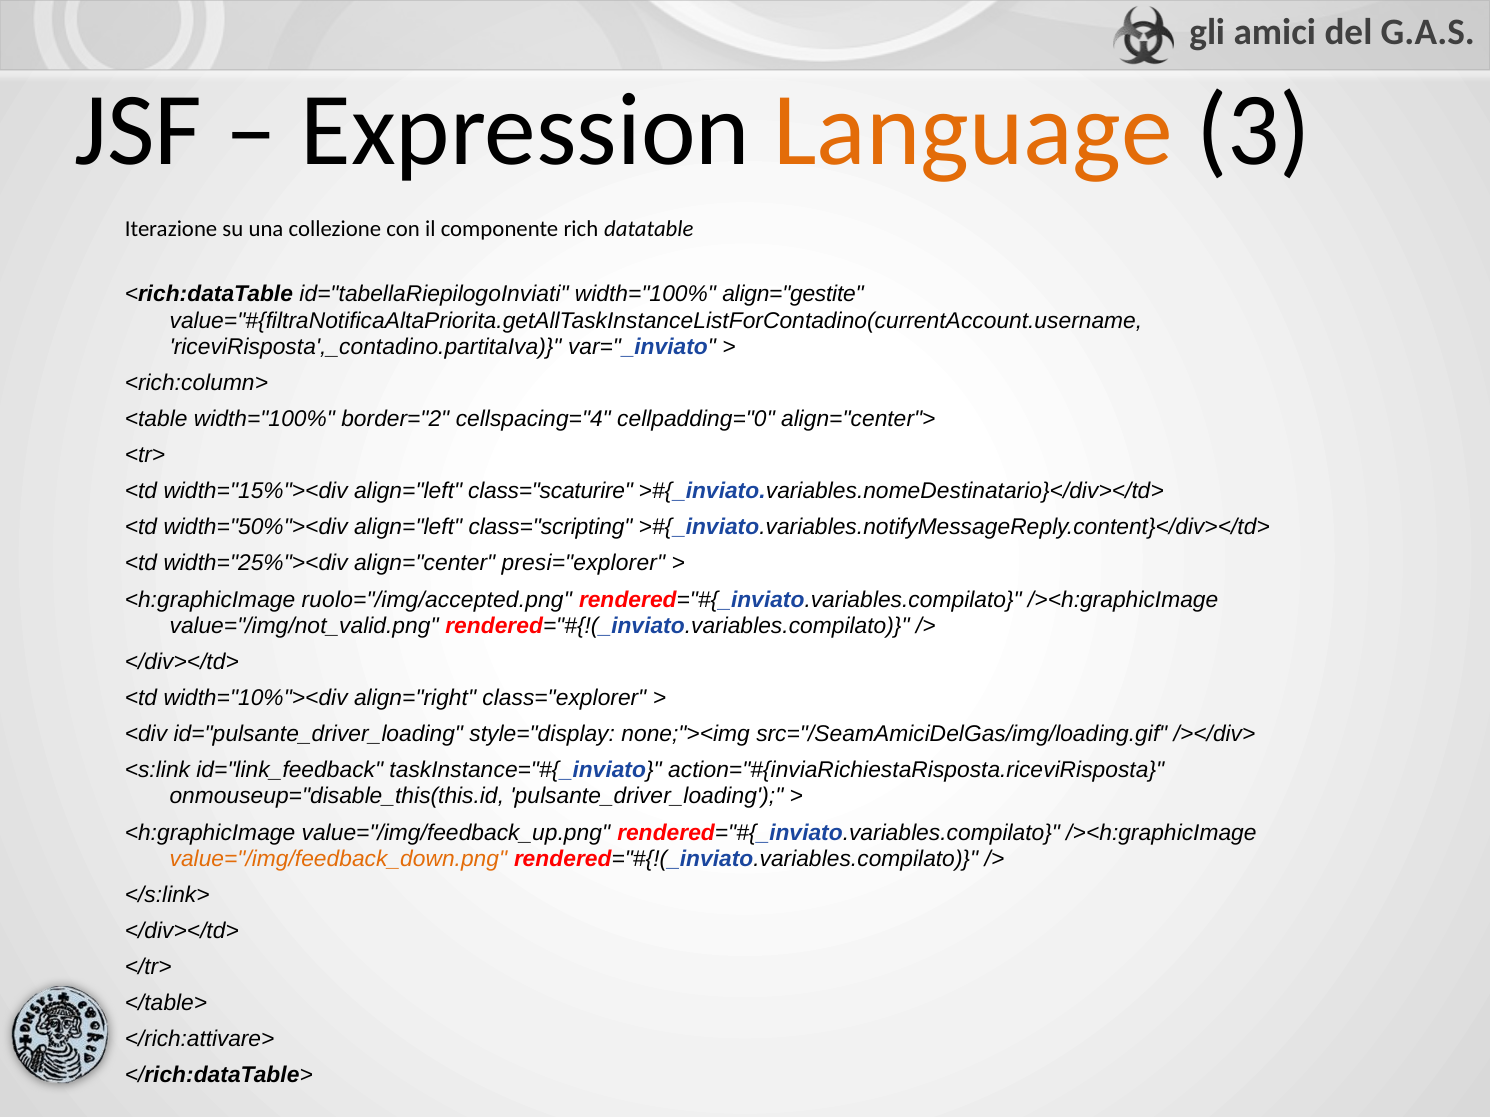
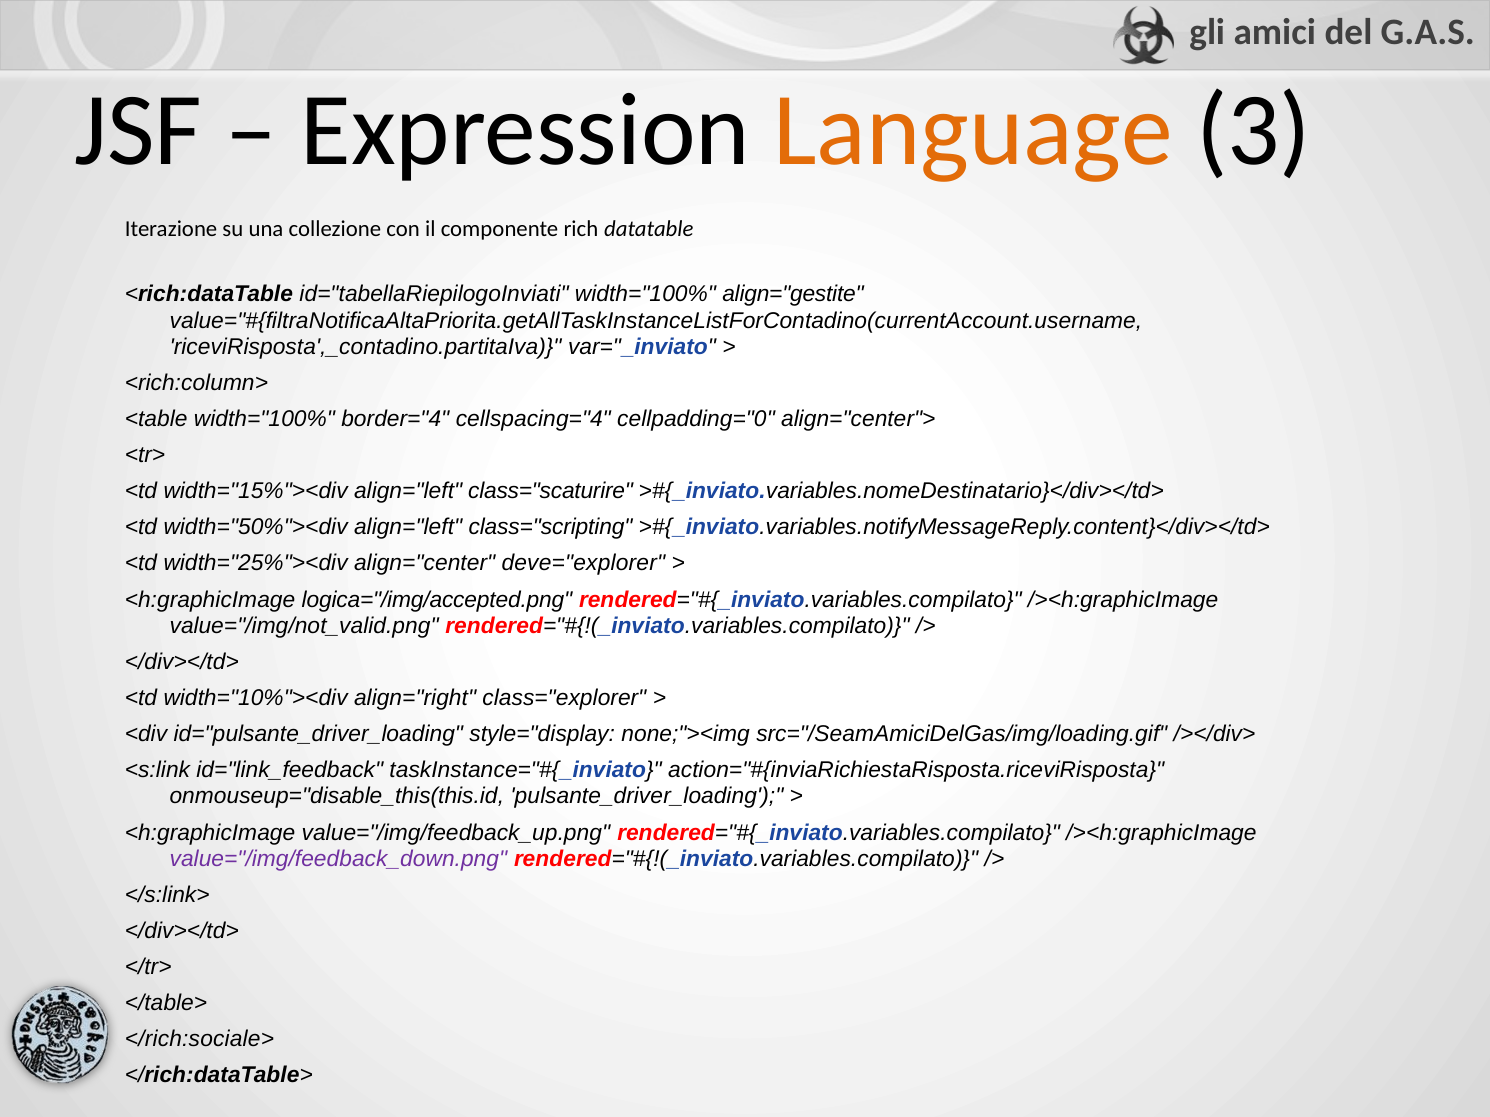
border="2: border="2 -> border="4 (395, 419)
presi="explorer: presi="explorer -> deve="explorer (583, 564)
ruolo="/img/accepted.png: ruolo="/img/accepted.png -> logica="/img/accepted.png (437, 600)
value="/img/feedback_down.png colour: orange -> purple (338, 859)
</rich:attivare>: </rich:attivare> -> </rich:sociale> (199, 1040)
